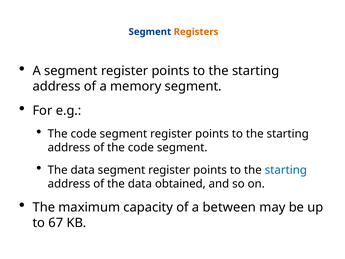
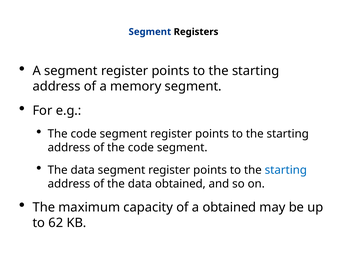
Registers colour: orange -> black (196, 32)
a between: between -> obtained (229, 207)
67: 67 -> 62 (56, 223)
